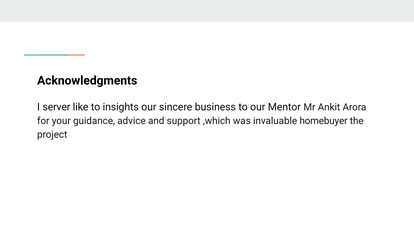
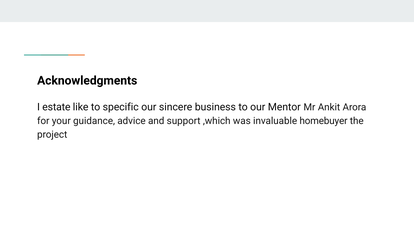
server: server -> estate (56, 107)
insights: insights -> specific (121, 107)
